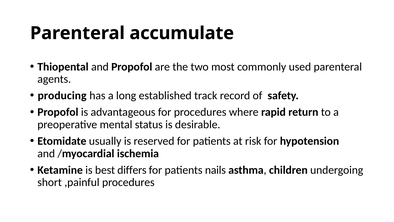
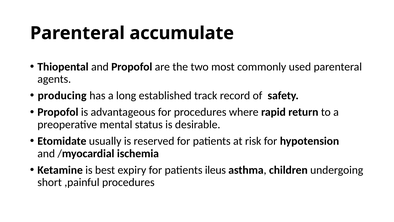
differs: differs -> expiry (132, 170)
nails: nails -> ileus (215, 170)
